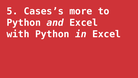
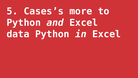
with: with -> data (18, 34)
